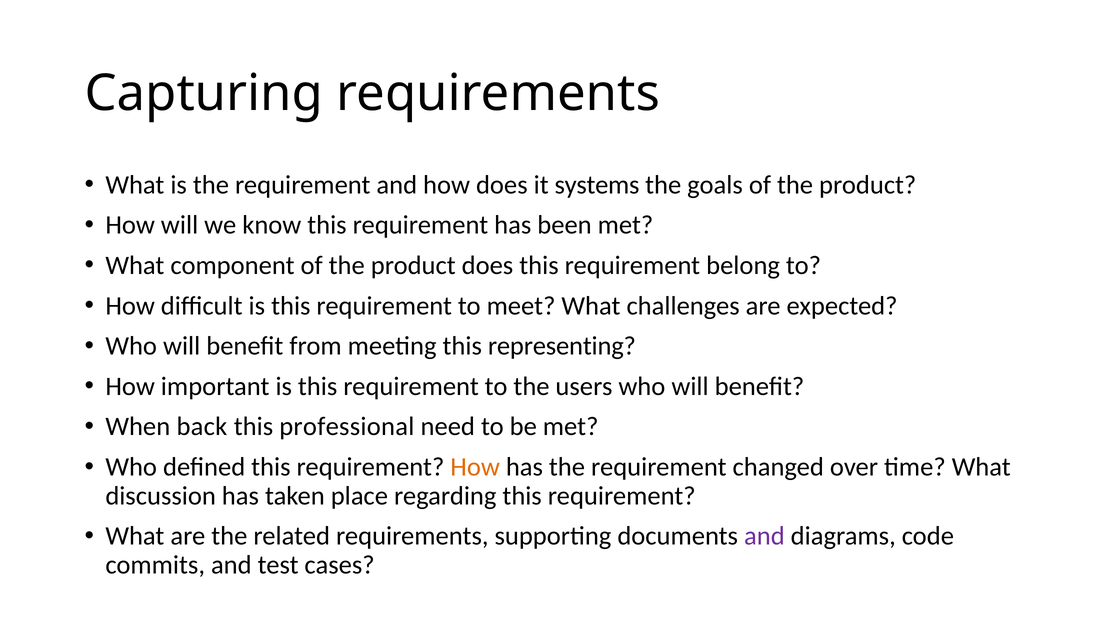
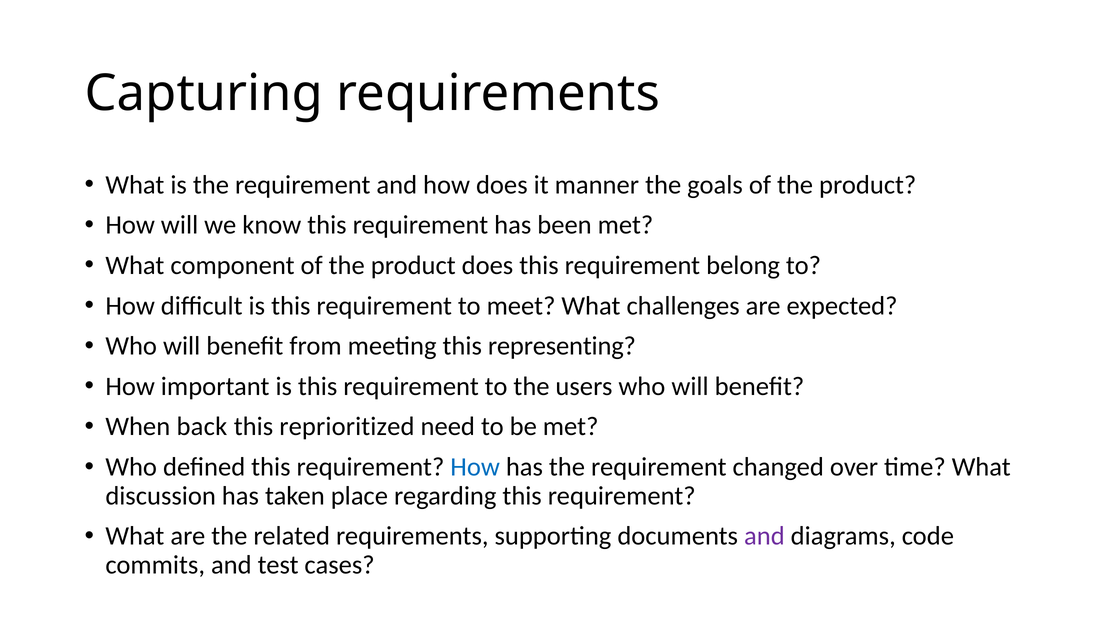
systems: systems -> manner (597, 185)
professional: professional -> reprioritized (347, 426)
How colour: orange -> blue (475, 467)
